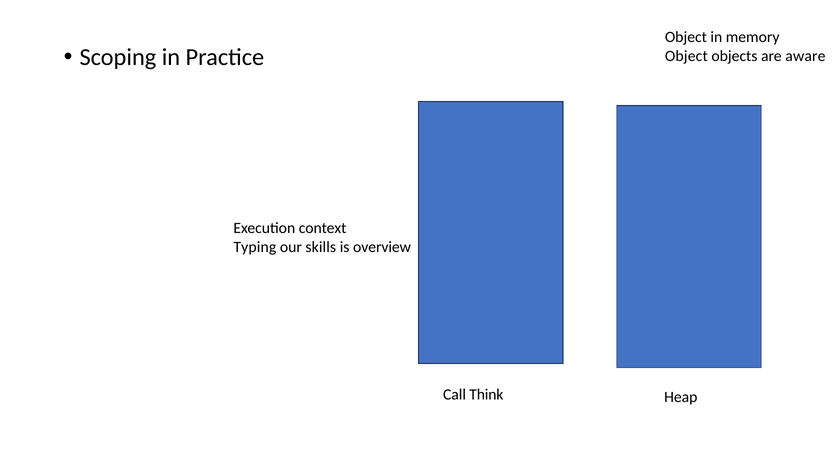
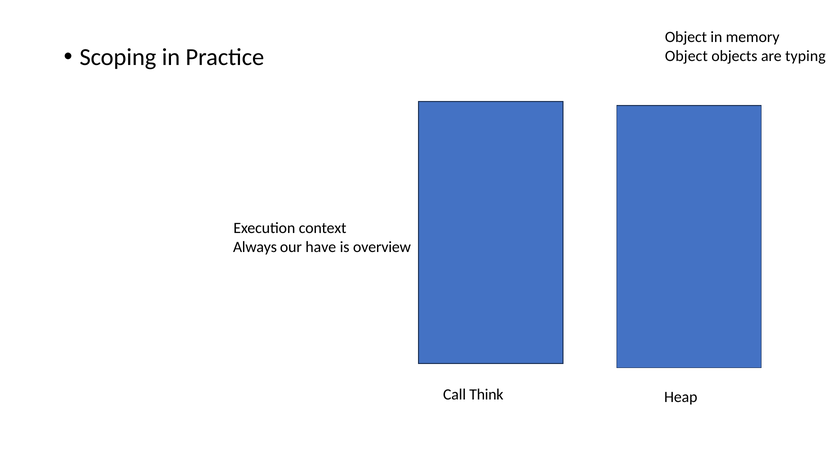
aware: aware -> typing (805, 56)
Typing: Typing -> Always (255, 247)
skills: skills -> have (321, 247)
